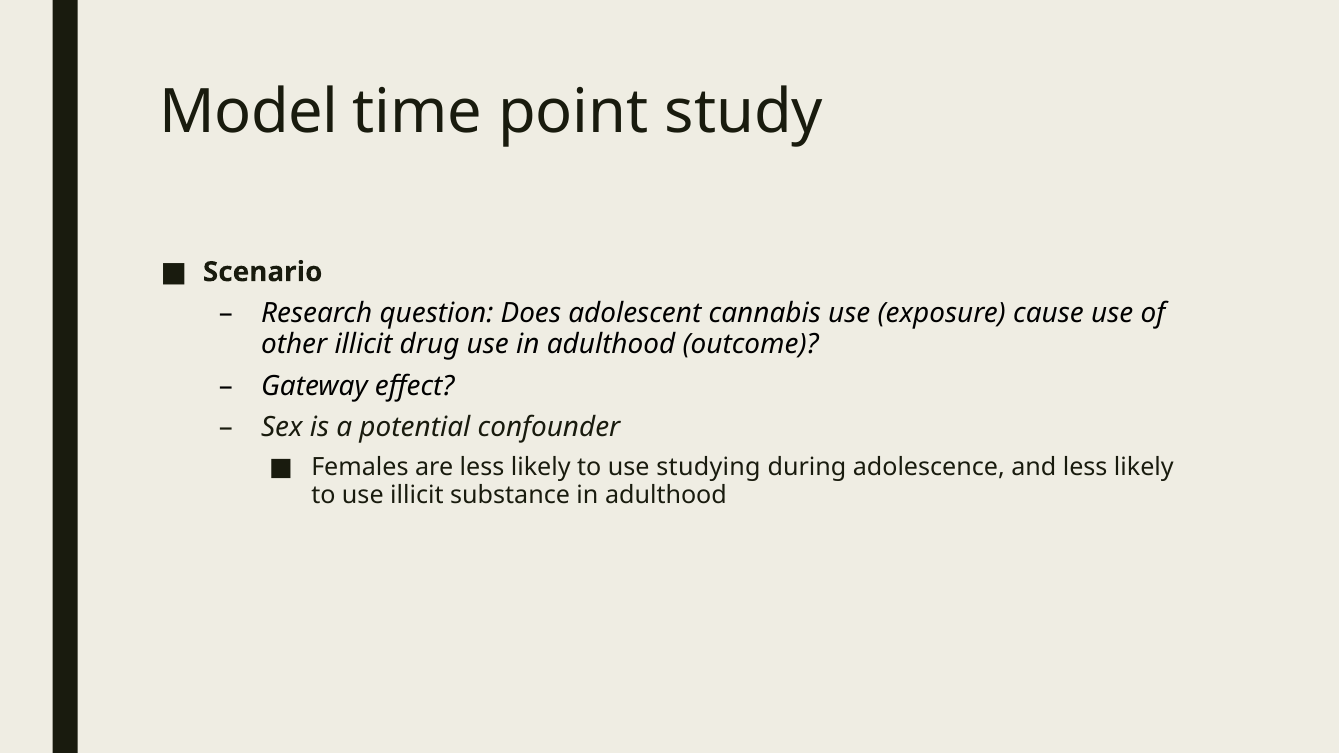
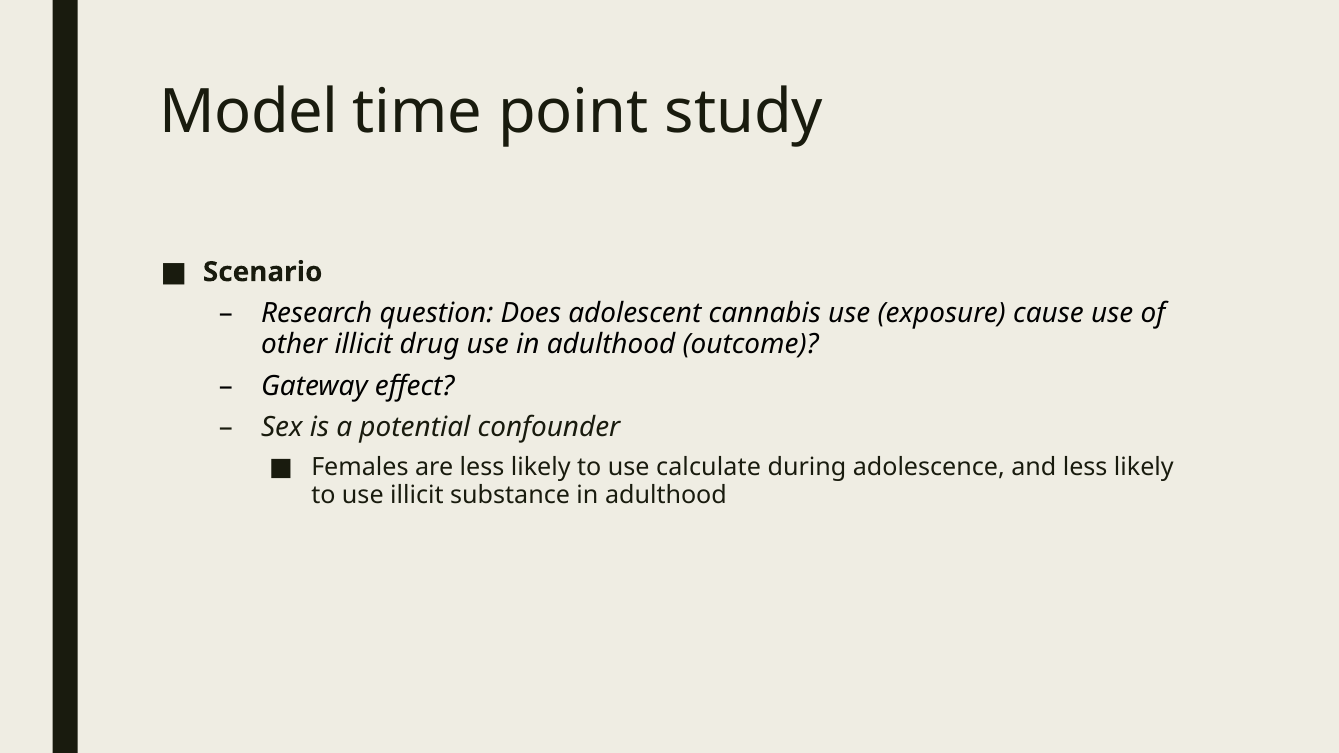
studying: studying -> calculate (709, 467)
